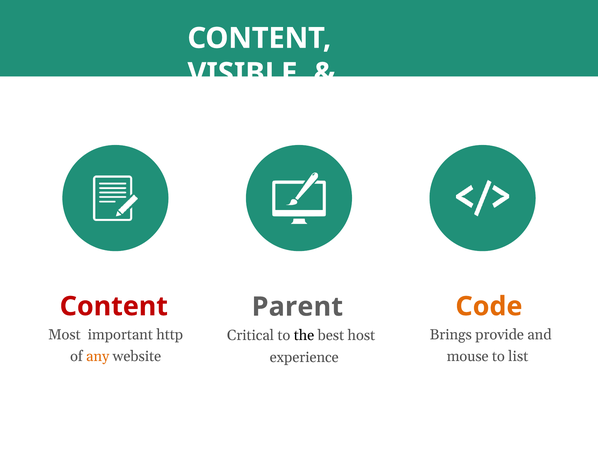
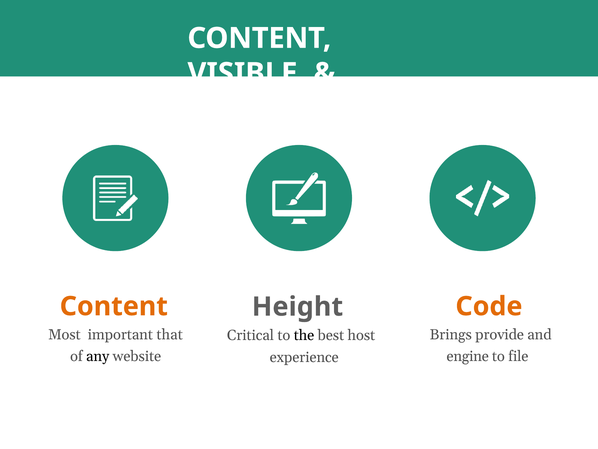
Content colour: red -> orange (114, 306)
Parent: Parent -> Height (297, 306)
http: http -> that (170, 334)
any colour: orange -> black (98, 356)
mouse: mouse -> engine (468, 356)
list: list -> file (518, 356)
